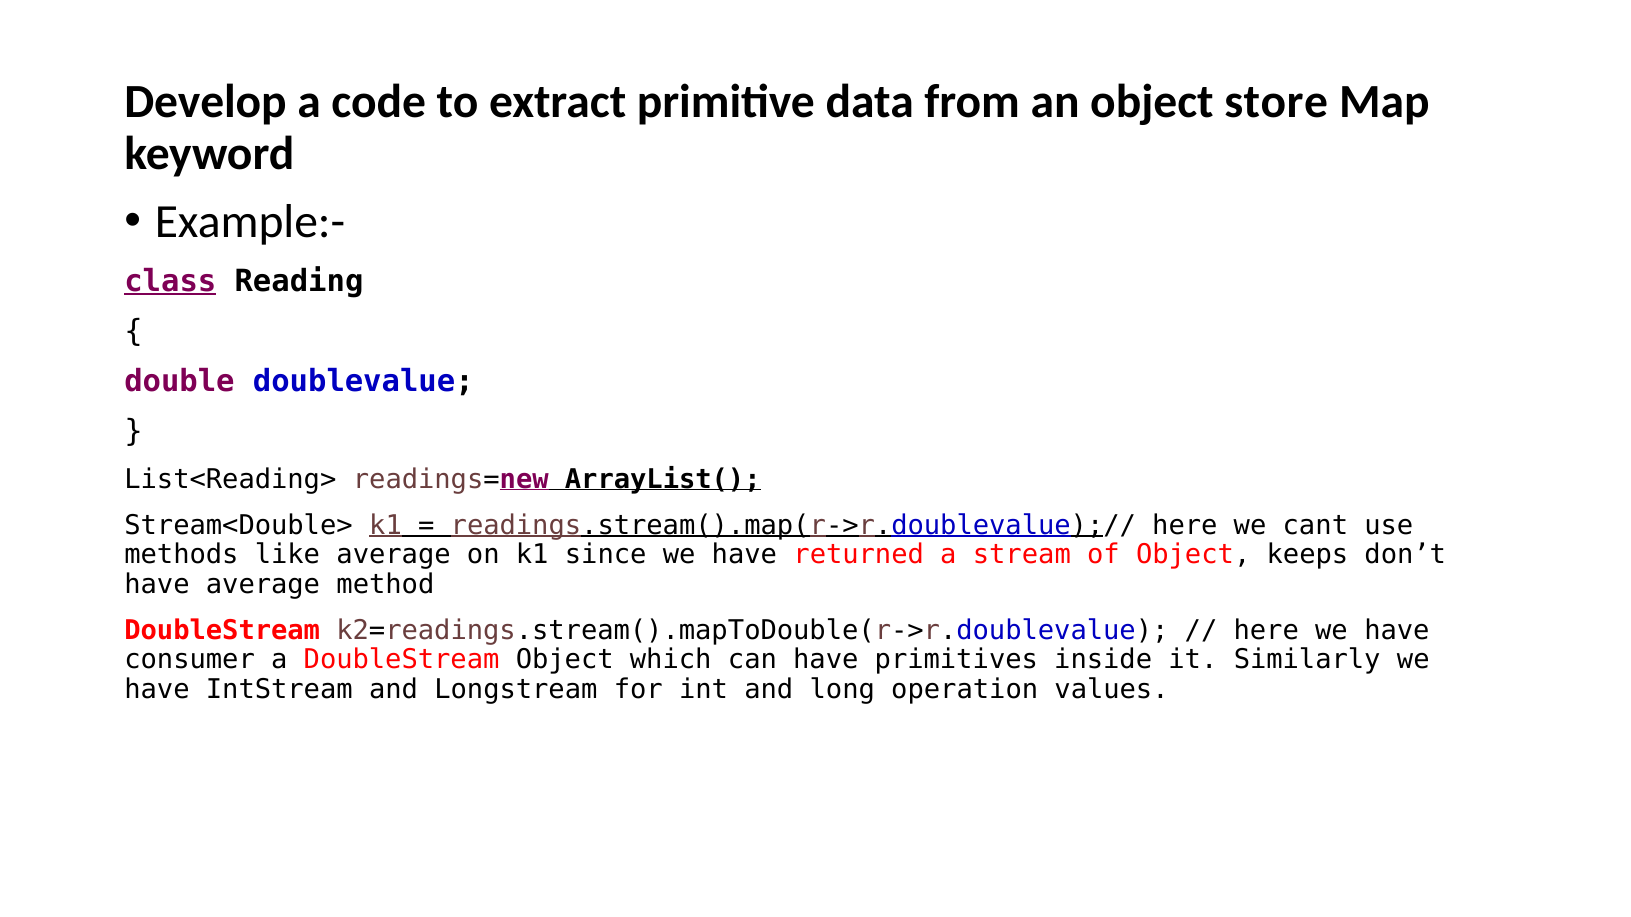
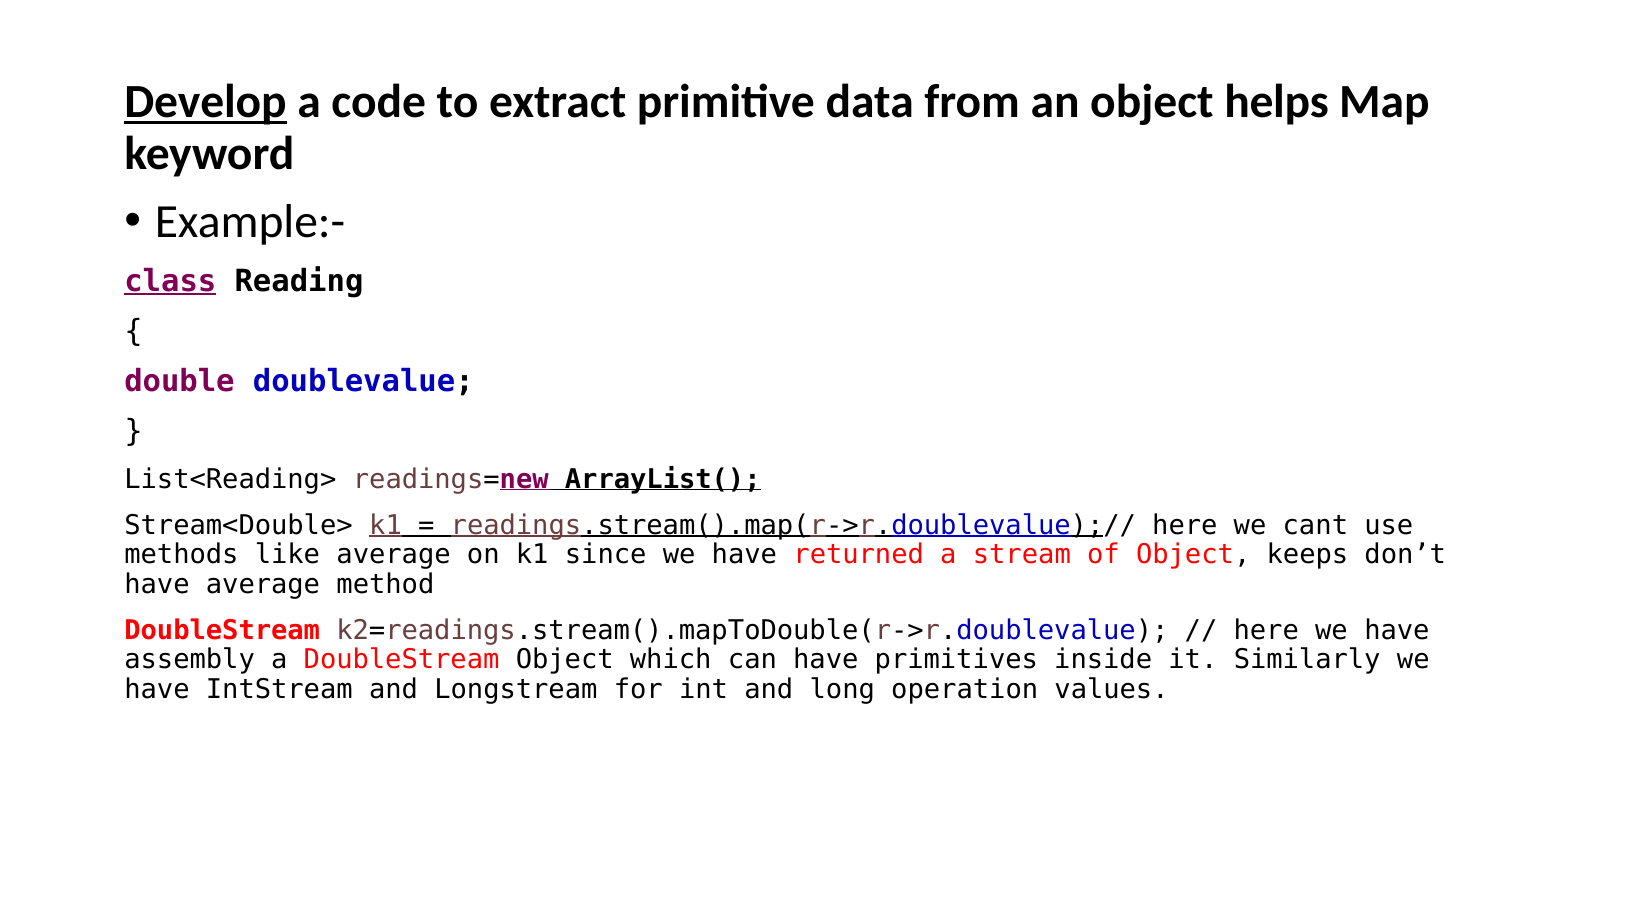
Develop underline: none -> present (205, 102)
store: store -> helps (1277, 102)
consumer: consumer -> assembly (190, 660)
